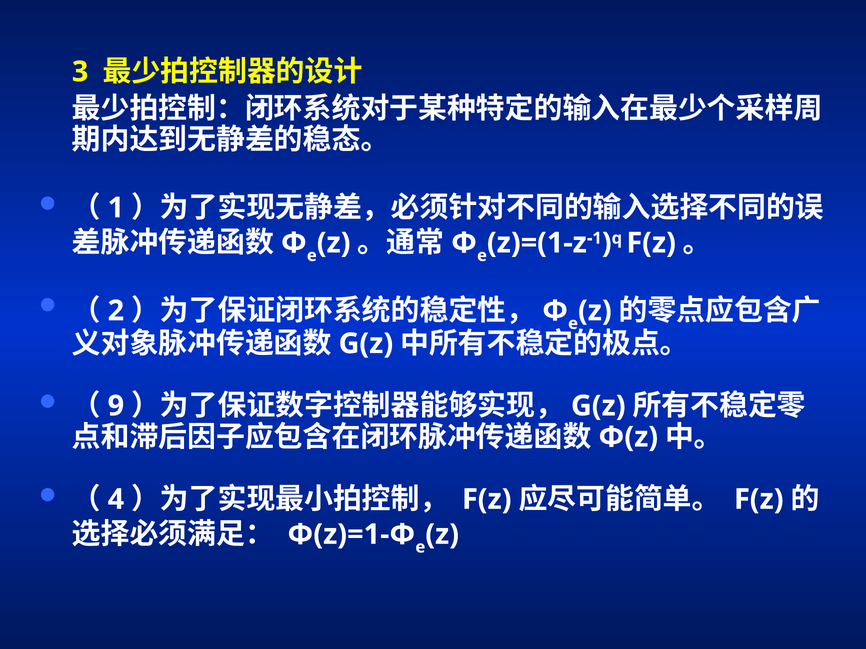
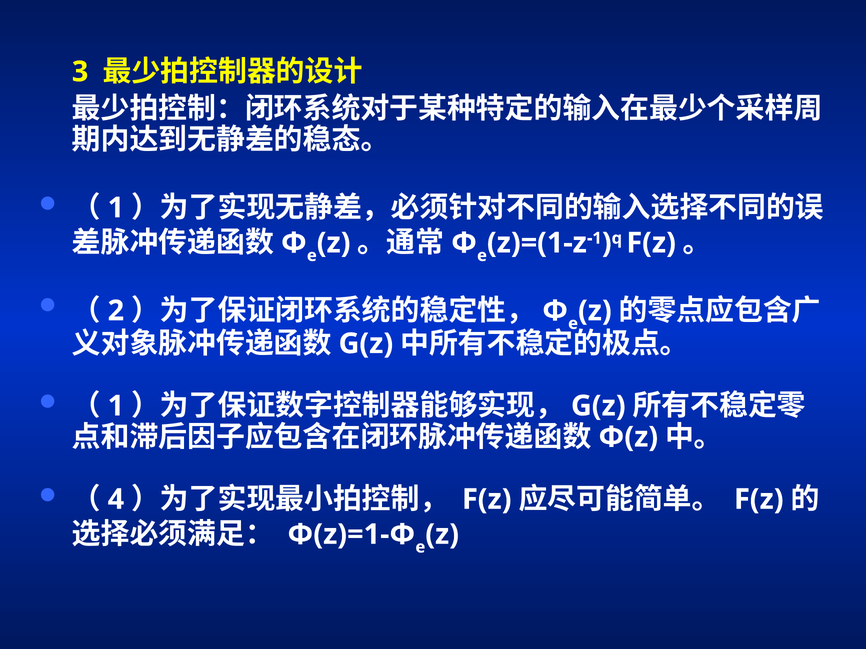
9: 9 -> 1 (116, 406)
